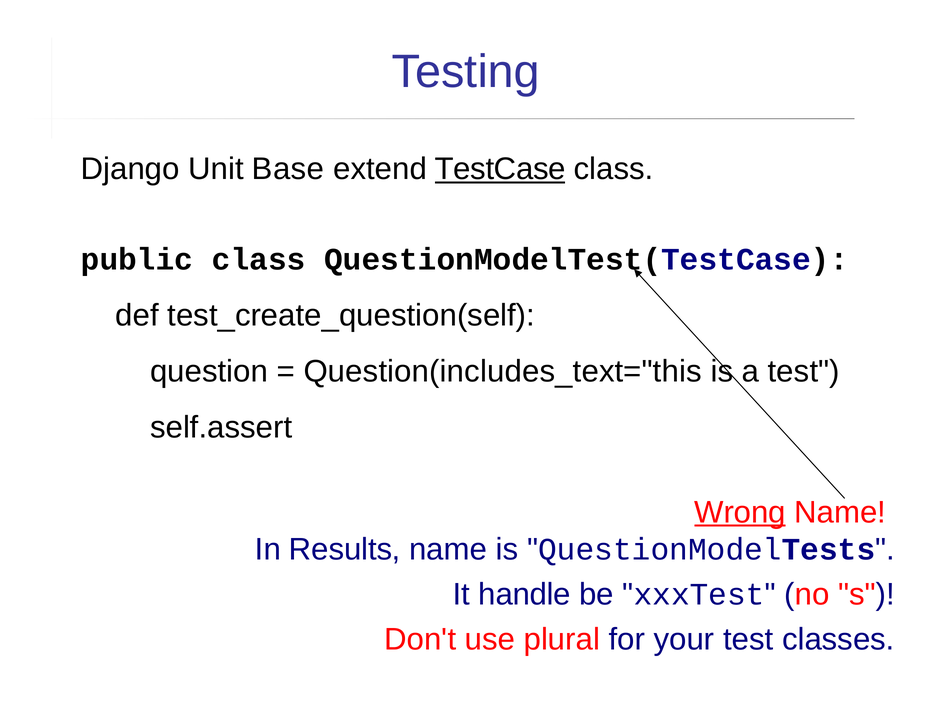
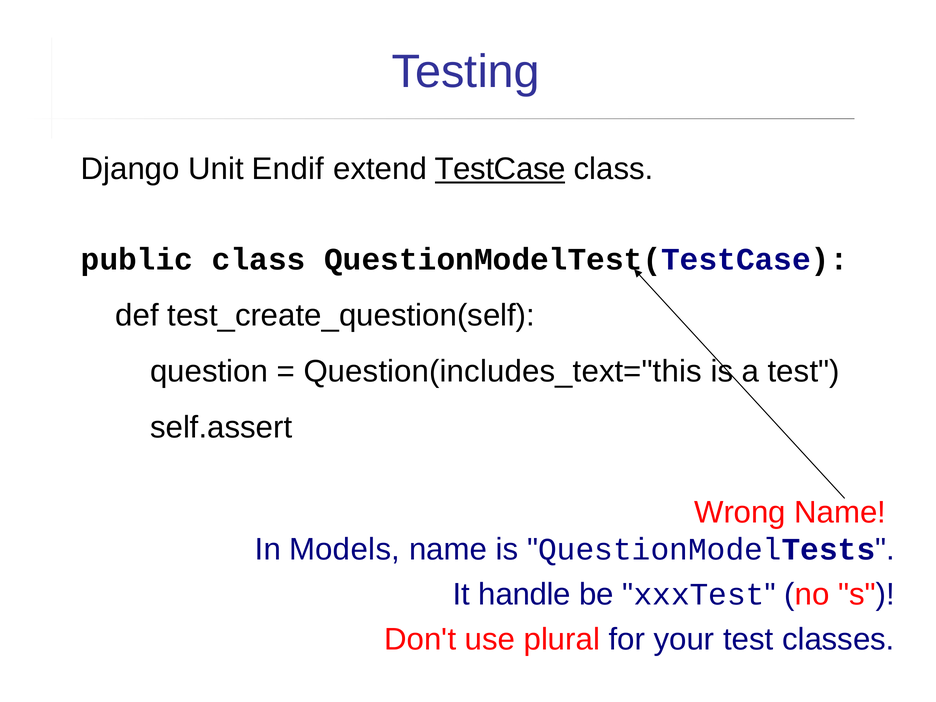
Base: Base -> Endif (288, 169)
Wrong underline: present -> none (740, 512)
Results: Results -> Models (345, 550)
